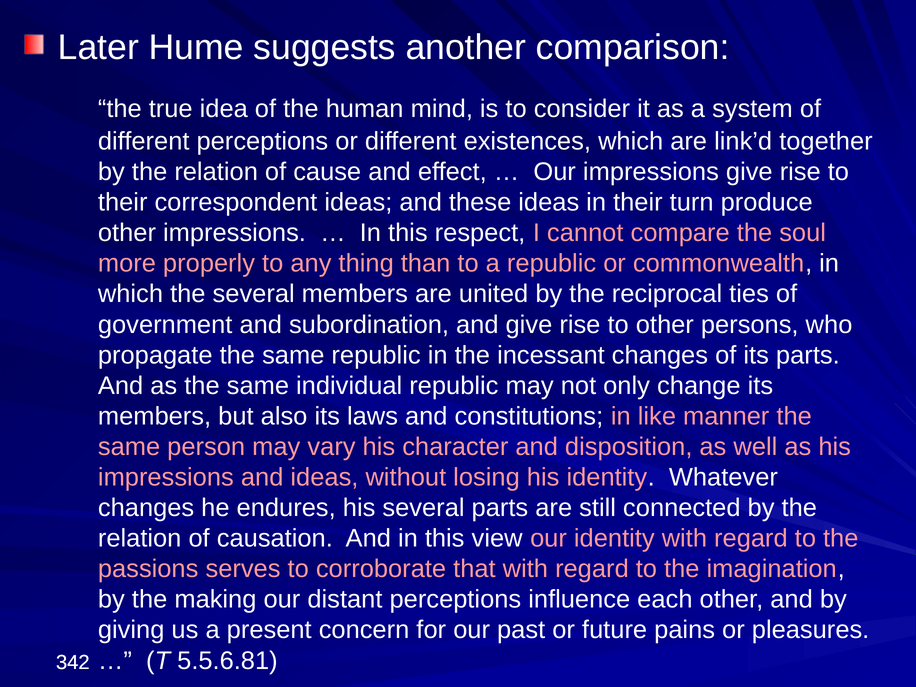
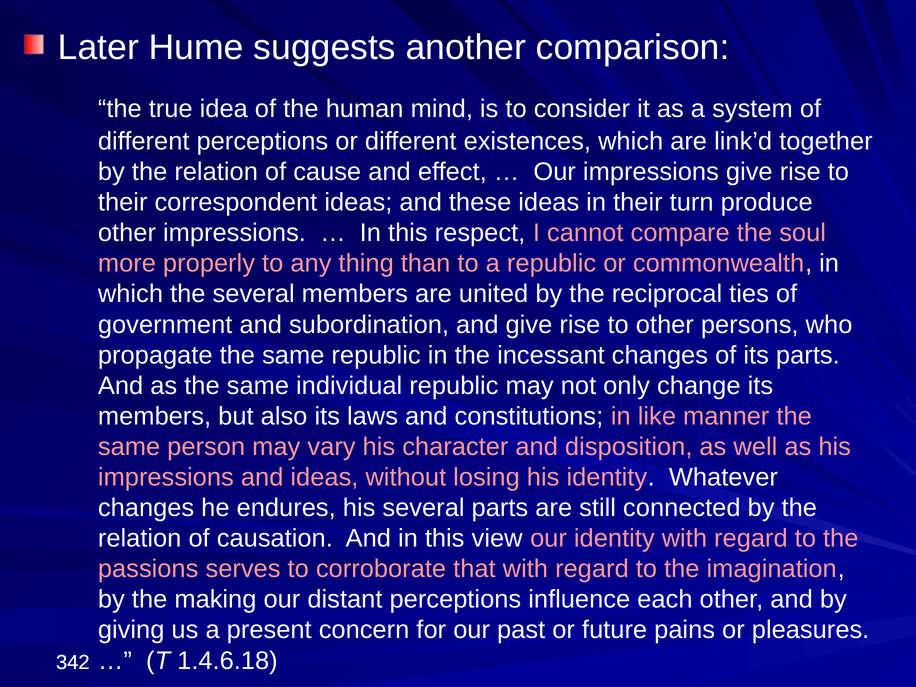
5.5.6.81: 5.5.6.81 -> 1.4.6.18 (227, 661)
